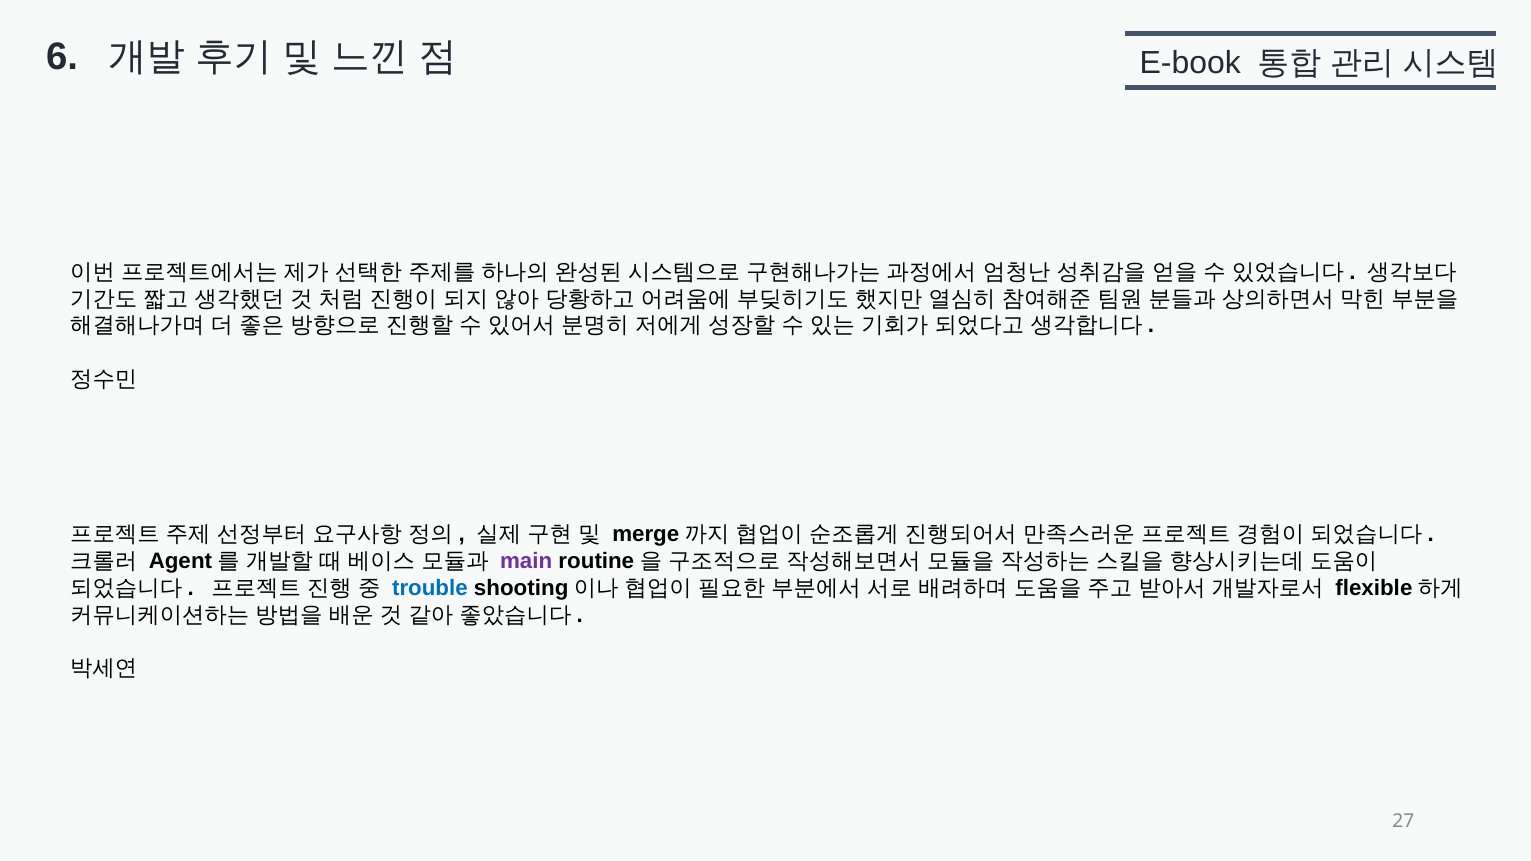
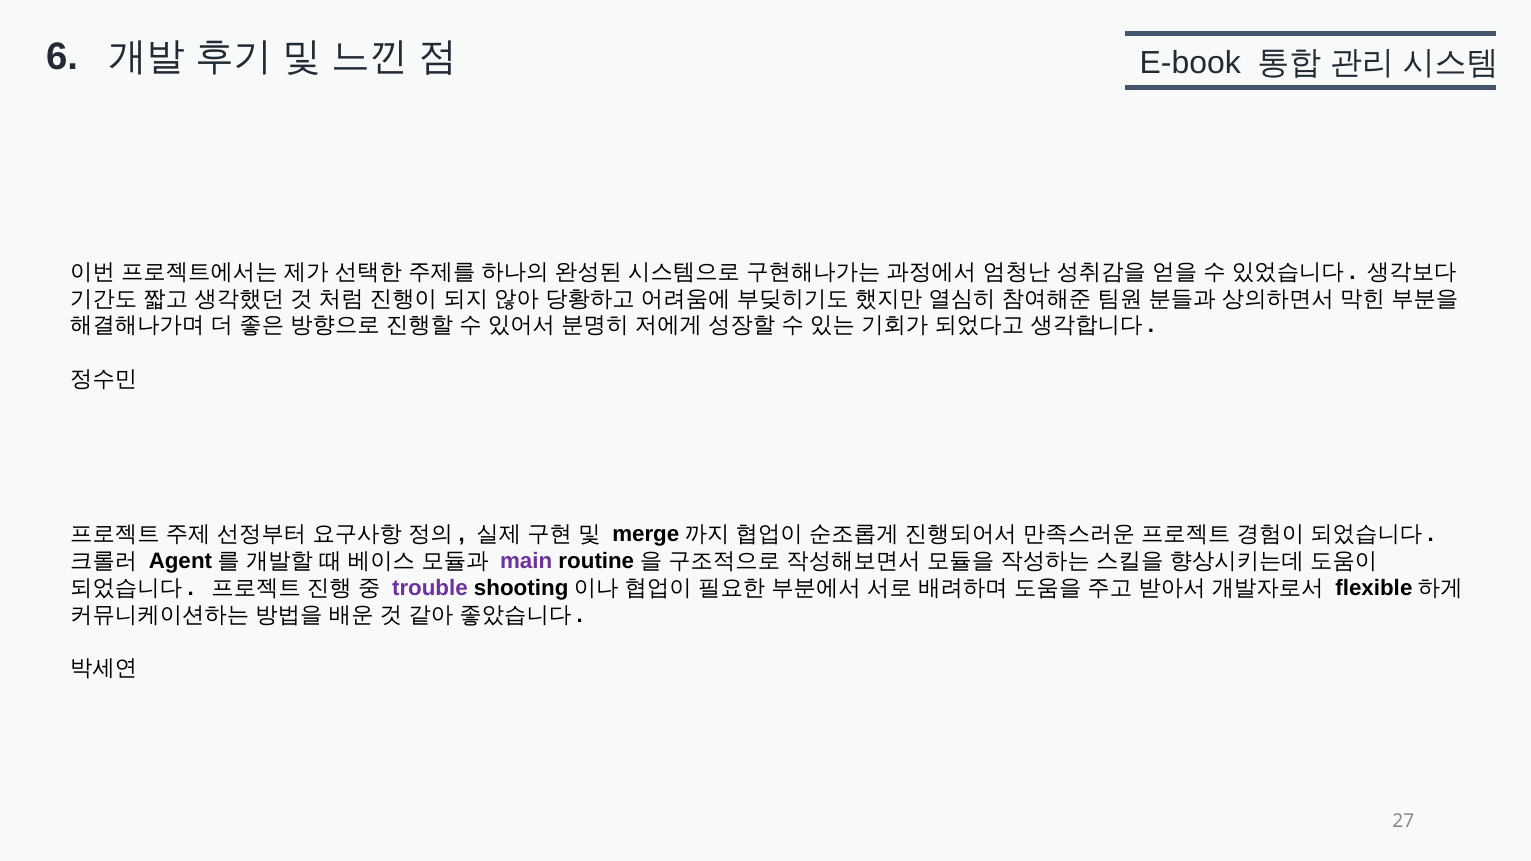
trouble colour: blue -> purple (430, 588)
